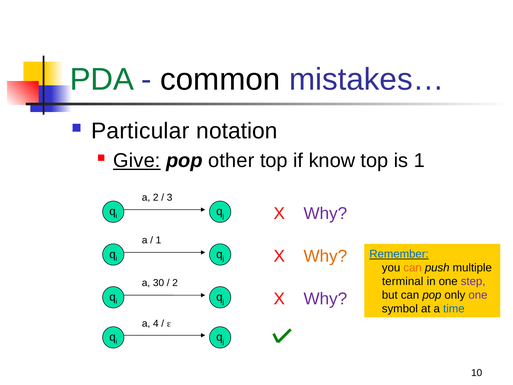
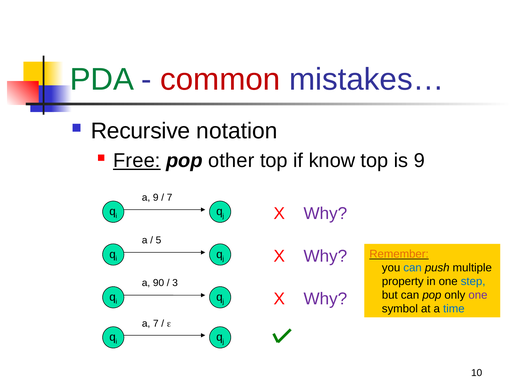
common colour: black -> red (220, 80)
Particular: Particular -> Recursive (140, 131)
Give: Give -> Free (137, 161)
is 1: 1 -> 9 (419, 161)
a 2: 2 -> 9 (156, 197)
3: 3 -> 7 (170, 197)
1: 1 -> 5 (158, 240)
Why colour: orange -> purple (325, 256)
Remember colour: blue -> orange (399, 254)
can colour: orange -> blue (413, 268)
terminal: terminal -> property (403, 281)
step colour: purple -> blue (473, 281)
30: 30 -> 90 (158, 283)
2: 2 -> 3 (175, 283)
a 4: 4 -> 7 (156, 323)
